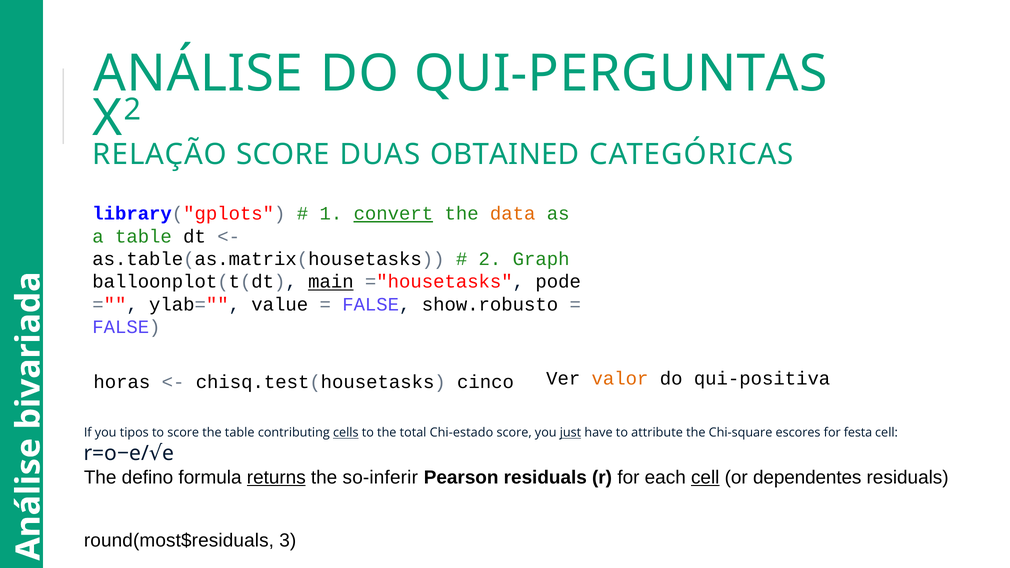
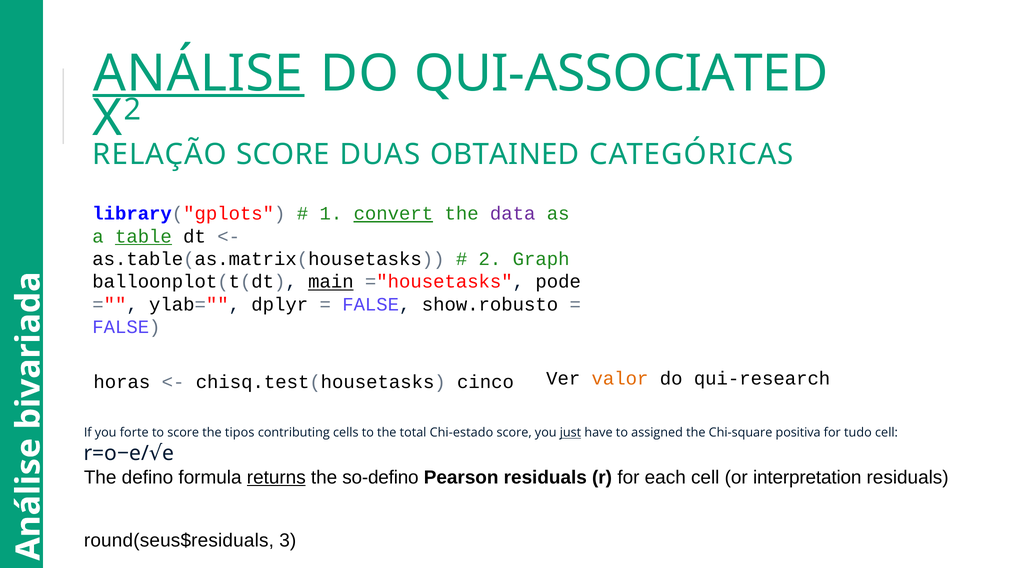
ANÁLISE underline: none -> present (198, 74)
QUI-PERGUNTAS: QUI-PERGUNTAS -> QUI-ASSOCIATED (621, 74)
data colour: orange -> purple (513, 214)
table underline: none -> present (143, 236)
value: value -> dplyr (280, 305)
qui-positiva: qui-positiva -> qui-research (762, 379)
tipos: tipos -> forte (134, 433)
the table: table -> tipos (240, 433)
cells underline: present -> none (346, 433)
attribute: attribute -> assigned (657, 433)
escores: escores -> positiva (798, 433)
festa: festa -> tudo (858, 433)
so-inferir: so-inferir -> so-defino (380, 477)
cell underline: present -> none (705, 477)
dependentes: dependentes -> interpretation (807, 477)
round(most$residuals: round(most$residuals -> round(seus$residuals (179, 541)
